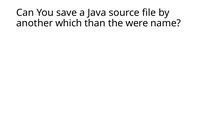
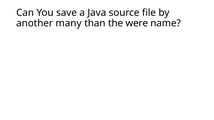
which: which -> many (69, 23)
